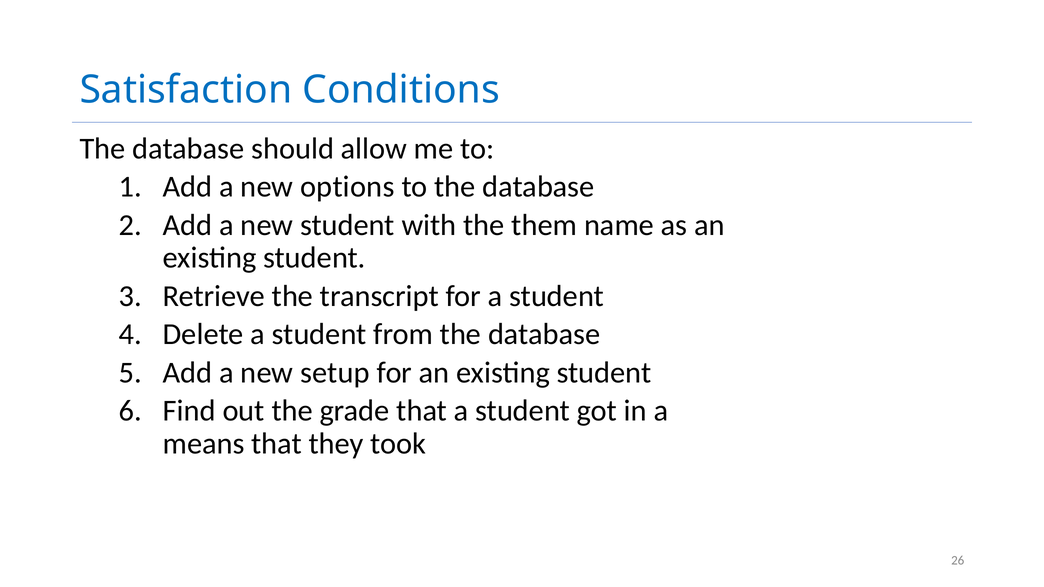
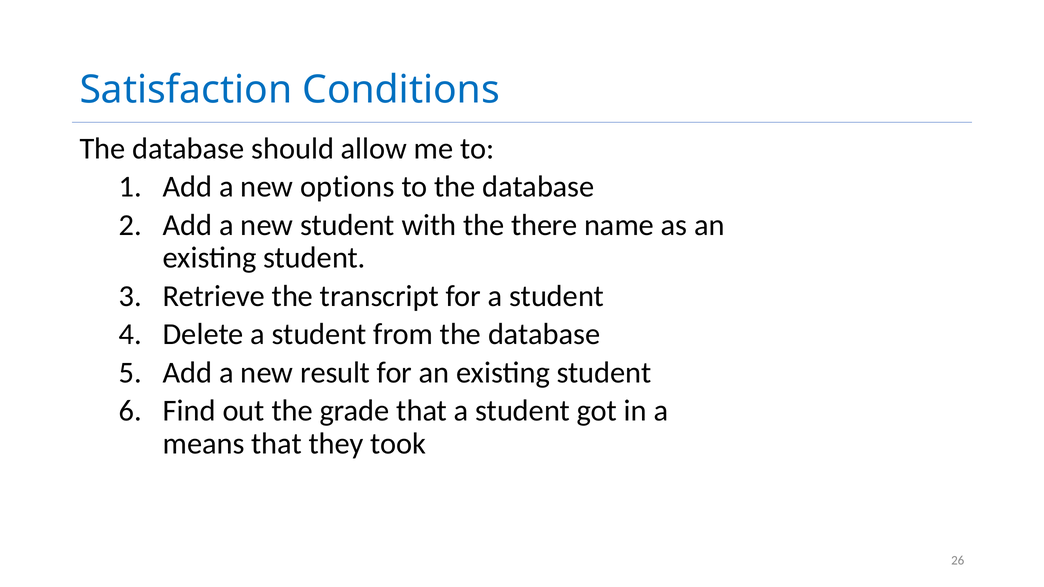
them: them -> there (544, 225)
setup: setup -> result (335, 373)
